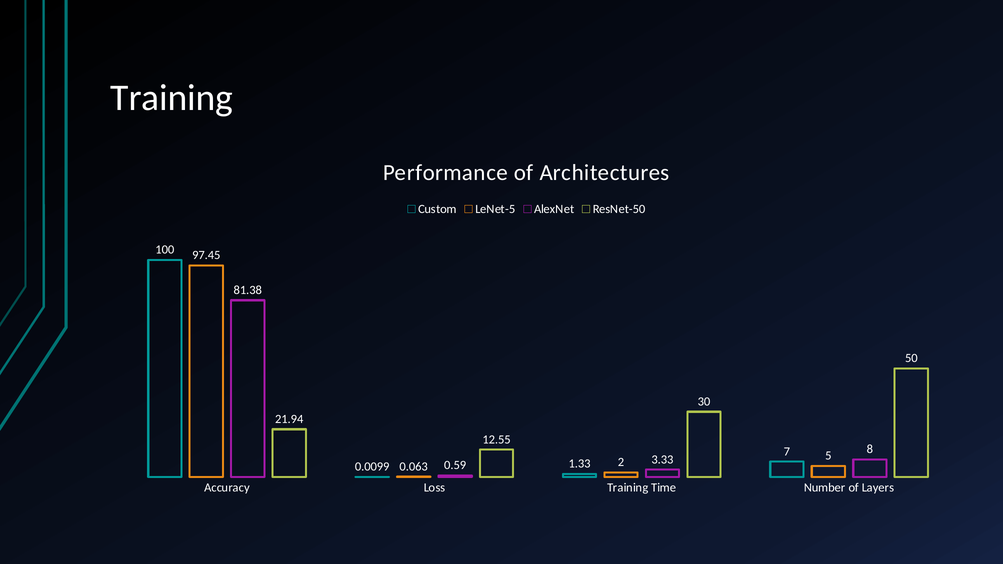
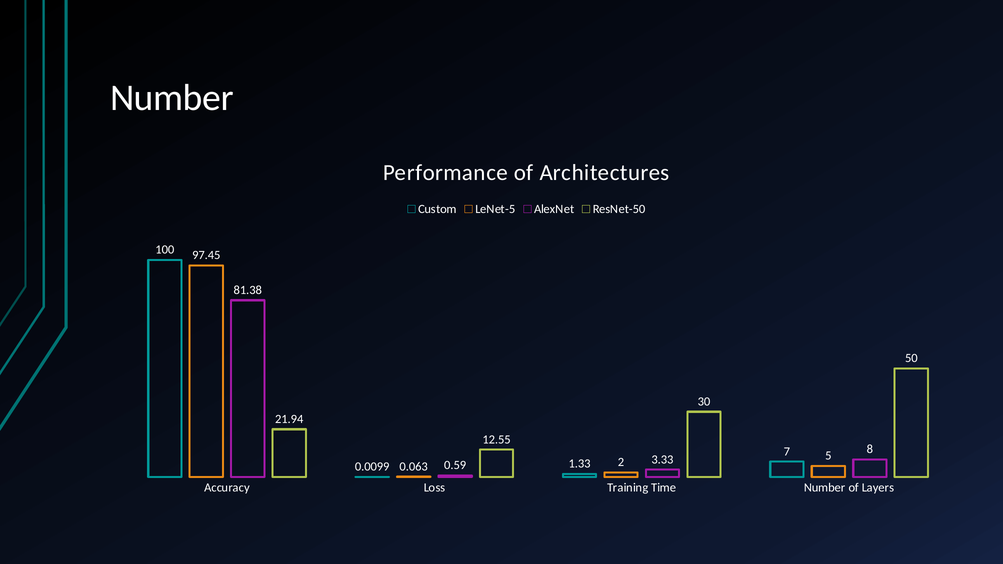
Training: Training -> Number (172, 98)
